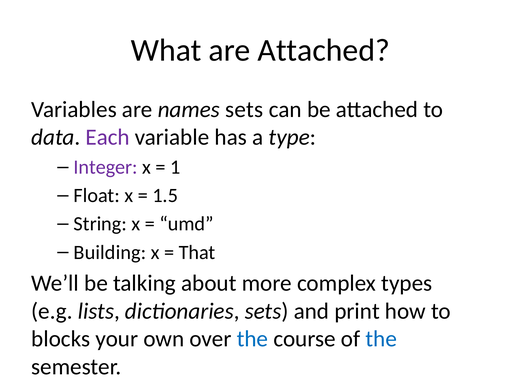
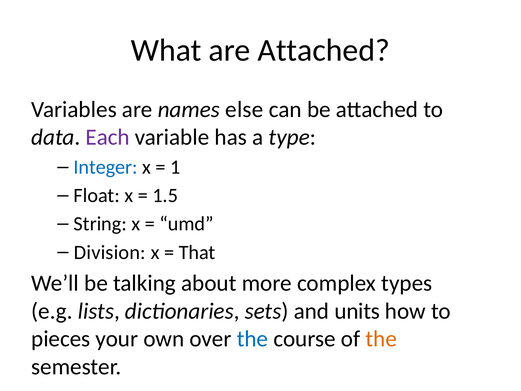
names sets: sets -> else (244, 109)
Integer colour: purple -> blue (106, 167)
Building: Building -> Division (110, 252)
print: print -> units (357, 311)
blocks: blocks -> pieces (61, 339)
the colour: blue -> orange (381, 339)
